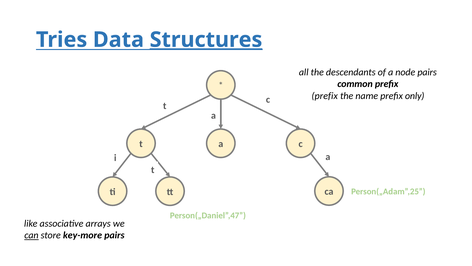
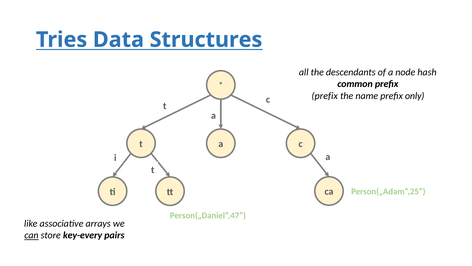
Structures underline: present -> none (206, 40)
node pairs: pairs -> hash (427, 72)
key-more: key-more -> key-every (83, 235)
